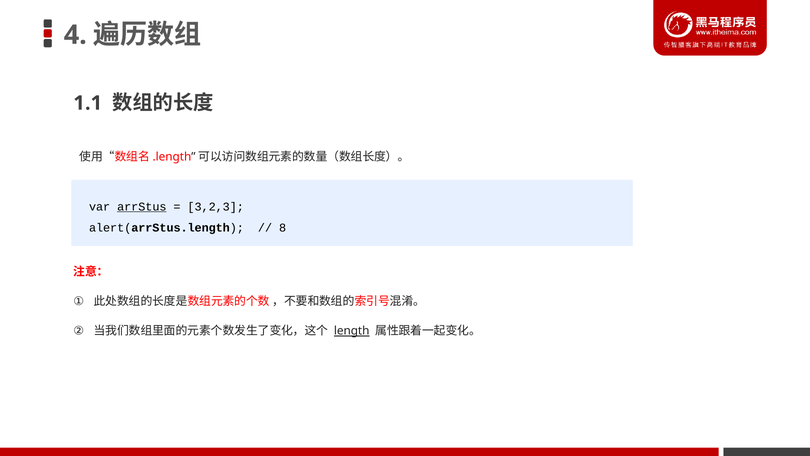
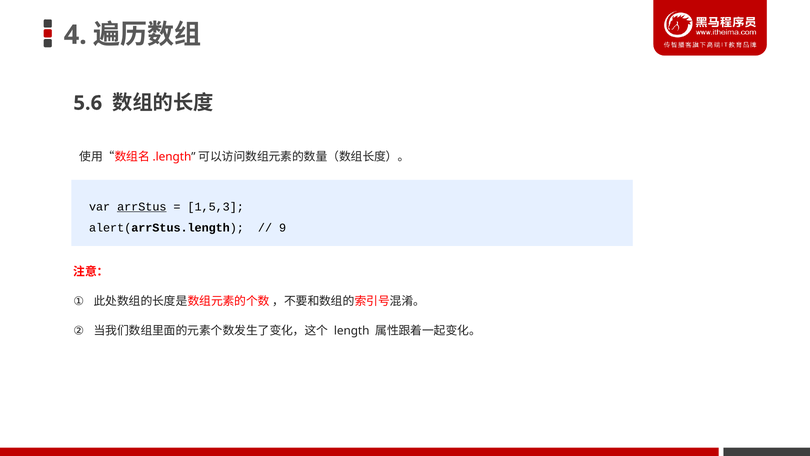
1.1: 1.1 -> 5.6 (88, 103)
3,2,3: 3,2,3 -> 1,5,3 (216, 206)
8: 8 -> 9 (283, 228)
length underline: present -> none (352, 331)
